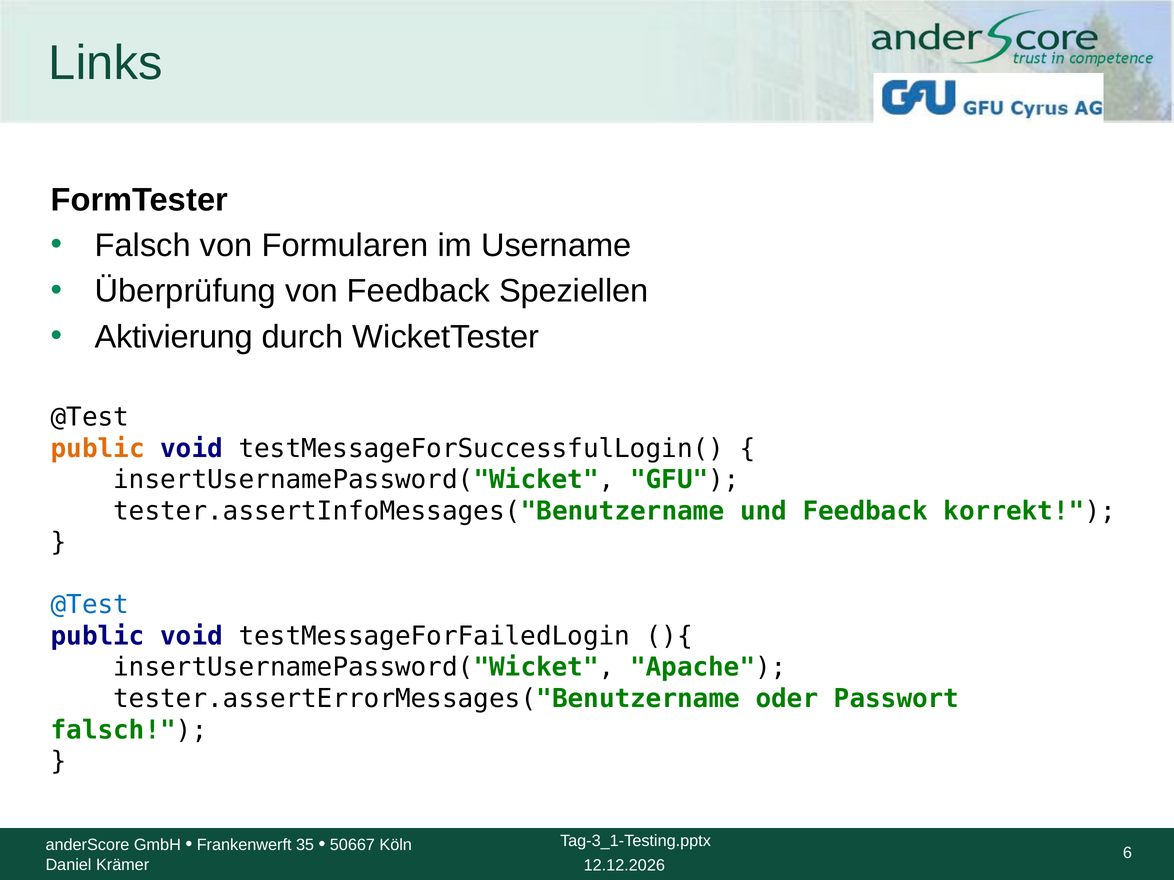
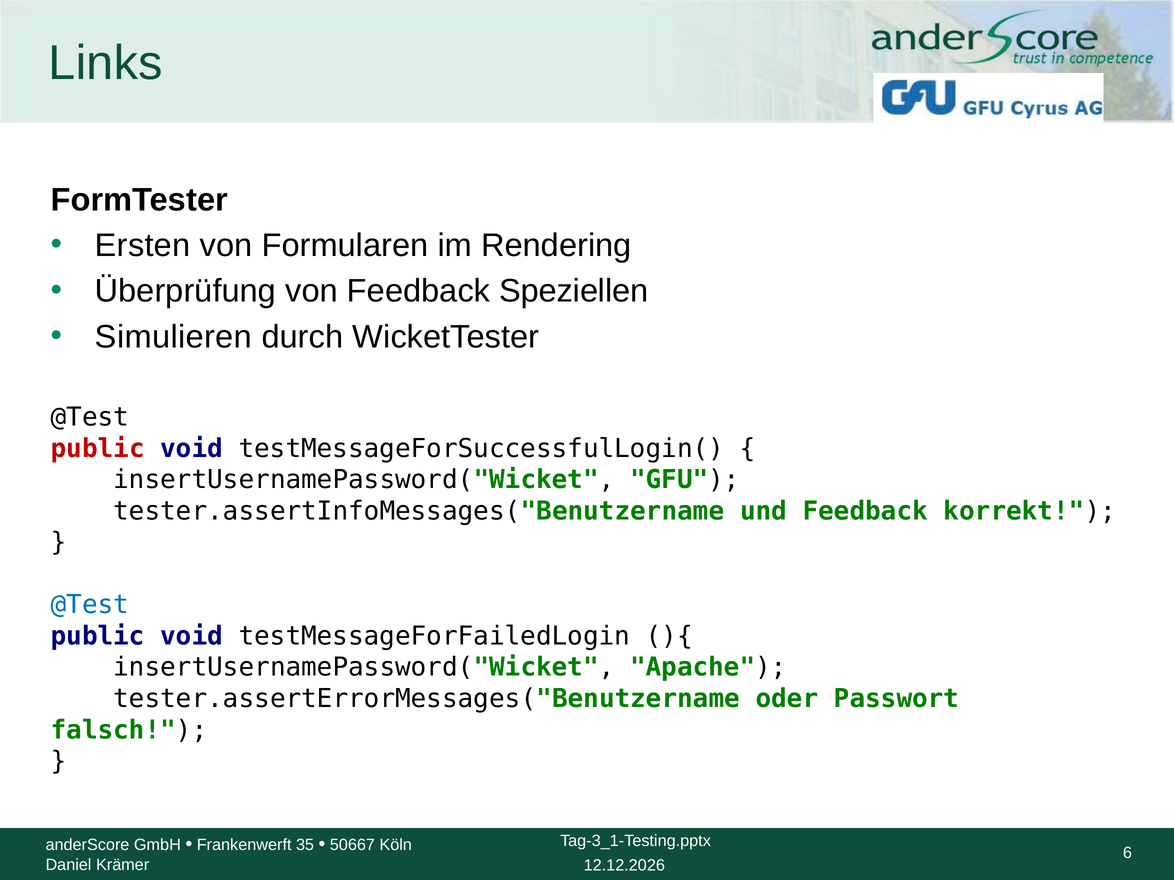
Falsch: Falsch -> Ersten (143, 246)
Username: Username -> Rendering (556, 246)
Aktivierung: Aktivierung -> Simulieren (174, 337)
public colour: orange -> red (98, 449)
